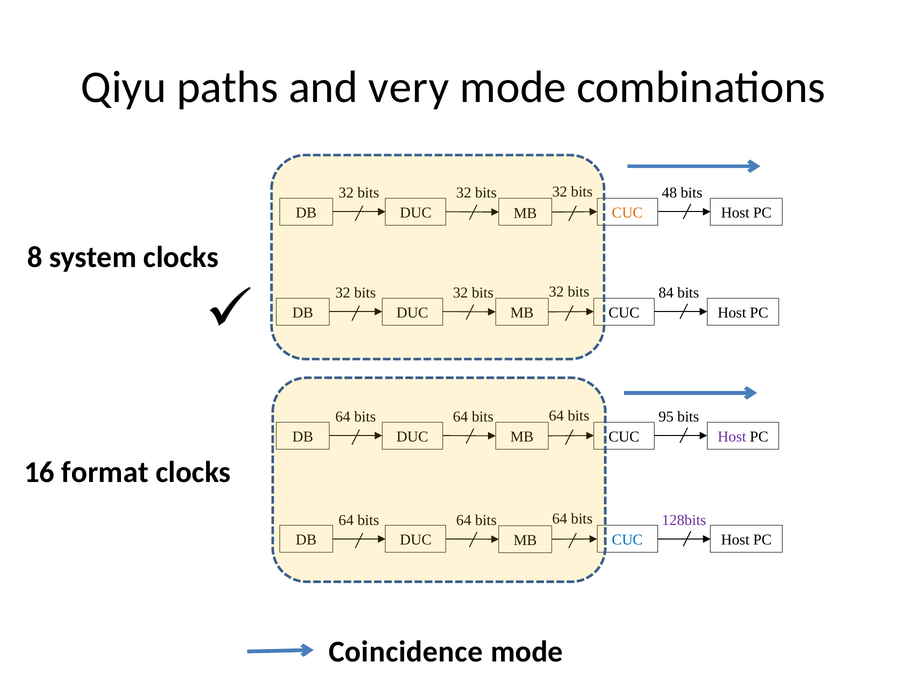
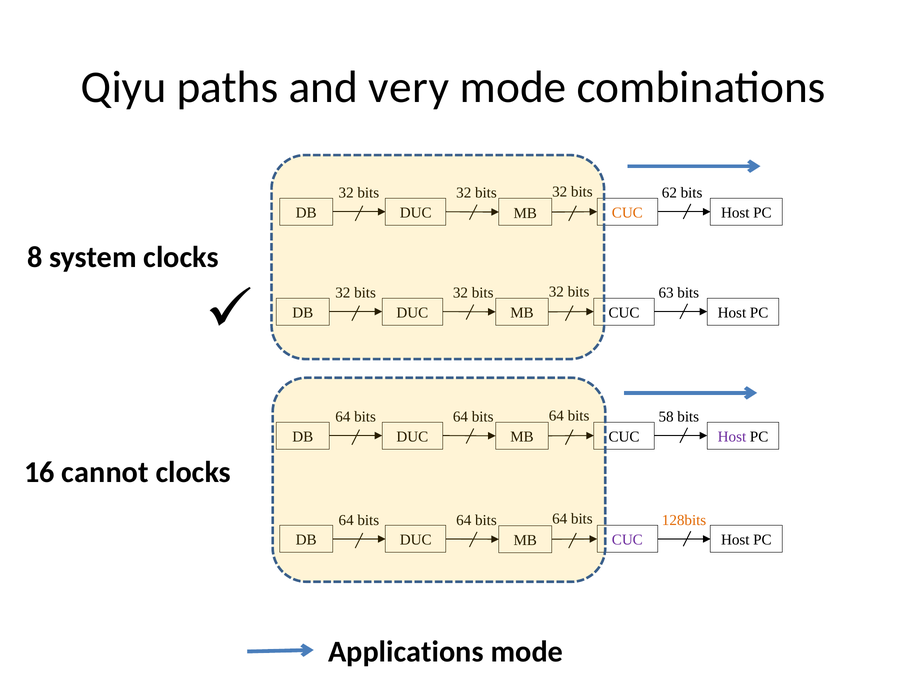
48: 48 -> 62 (669, 193)
84: 84 -> 63 (666, 293)
95: 95 -> 58 (666, 417)
format: format -> cannot (105, 473)
128bits colour: purple -> orange (684, 520)
CUC colour: blue -> purple (627, 540)
Coincidence: Coincidence -> Applications (406, 652)
